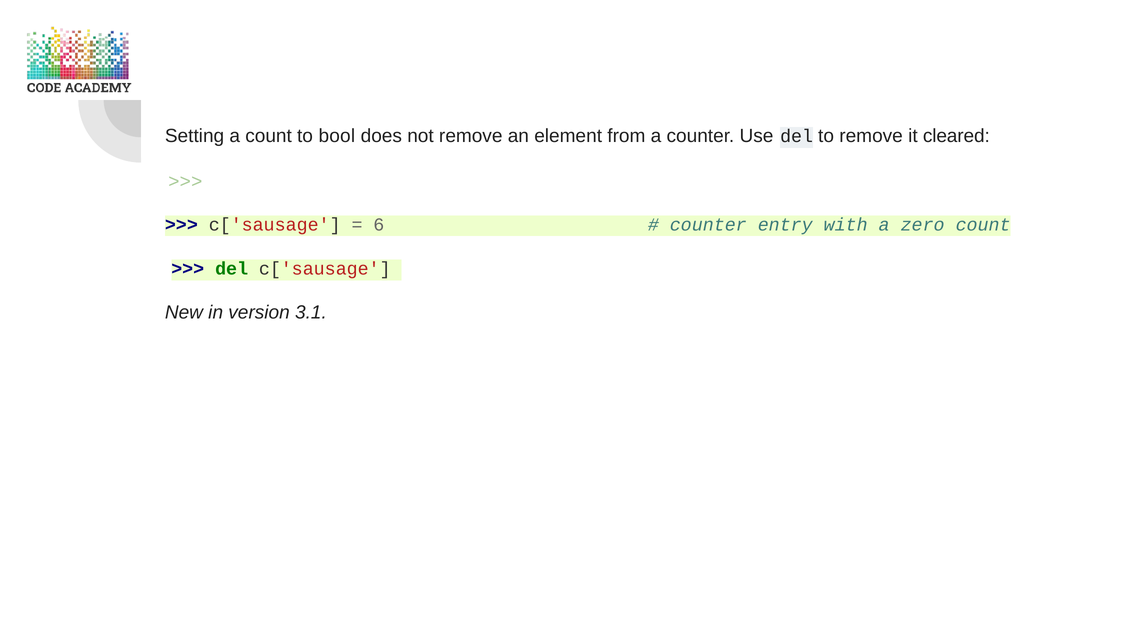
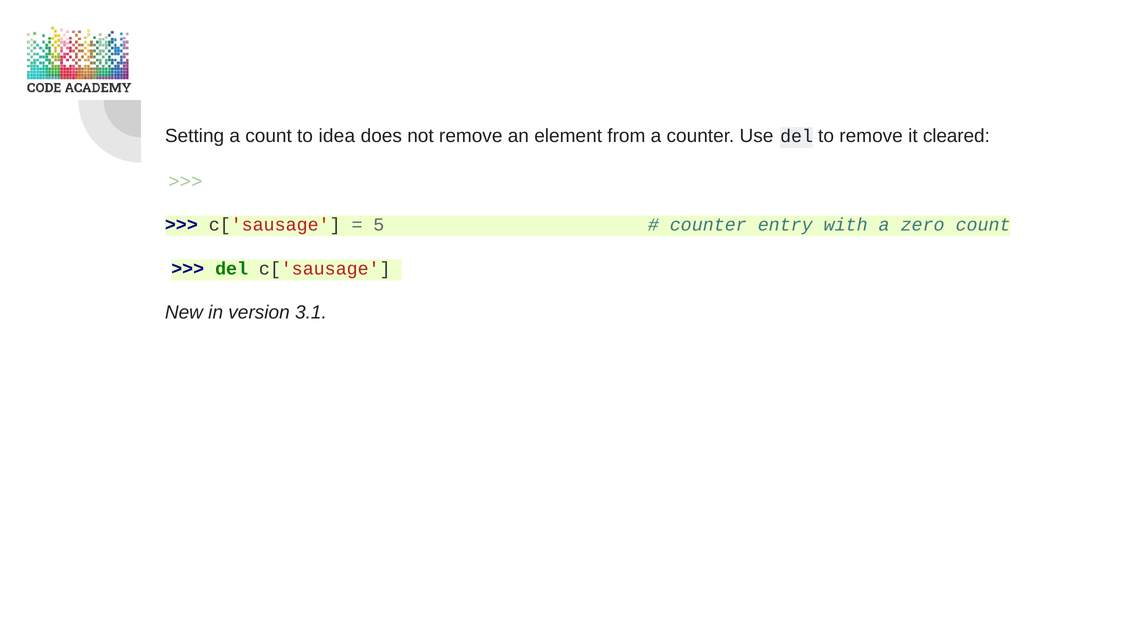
bool: bool -> idea (337, 136)
6: 6 -> 5 (379, 225)
